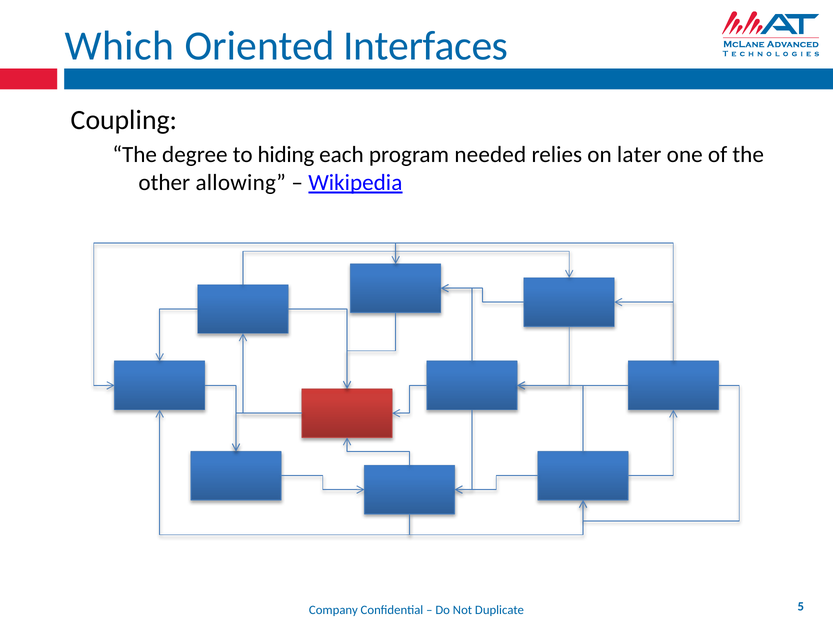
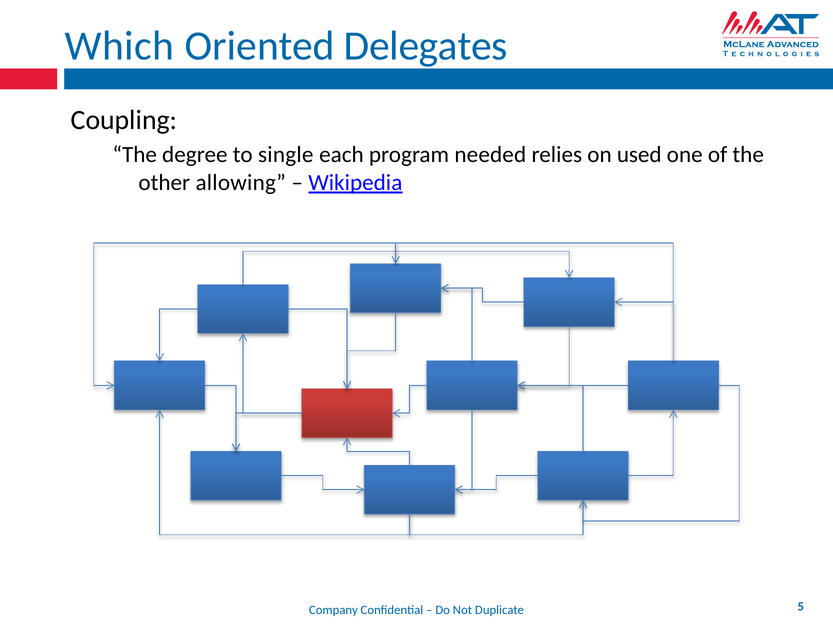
Interfaces: Interfaces -> Delegates (426, 46)
hiding: hiding -> single (286, 155)
later: later -> used (639, 155)
